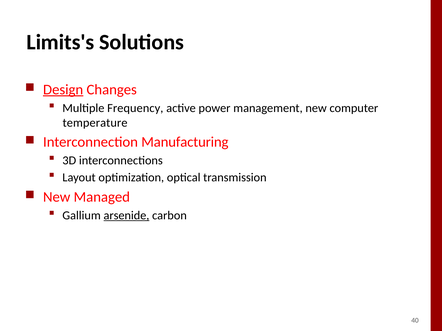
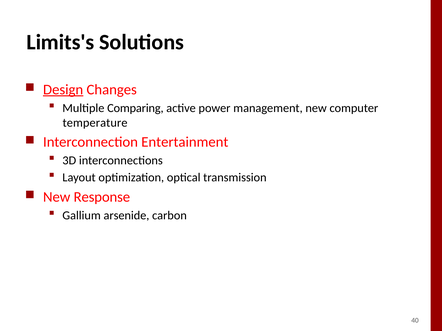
Frequency: Frequency -> Comparing (135, 108)
Manufacturing: Manufacturing -> Entertainment (185, 142)
Managed: Managed -> Response (102, 197)
arsenide underline: present -> none (126, 216)
